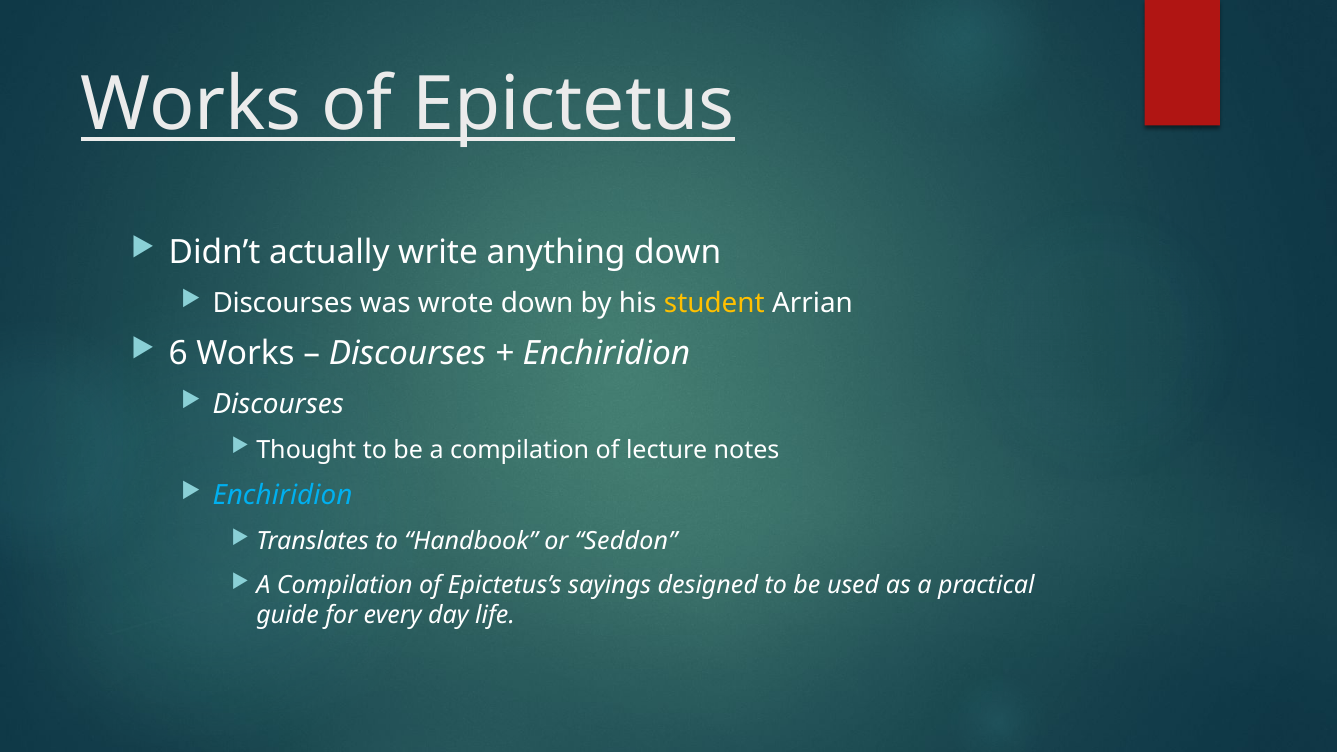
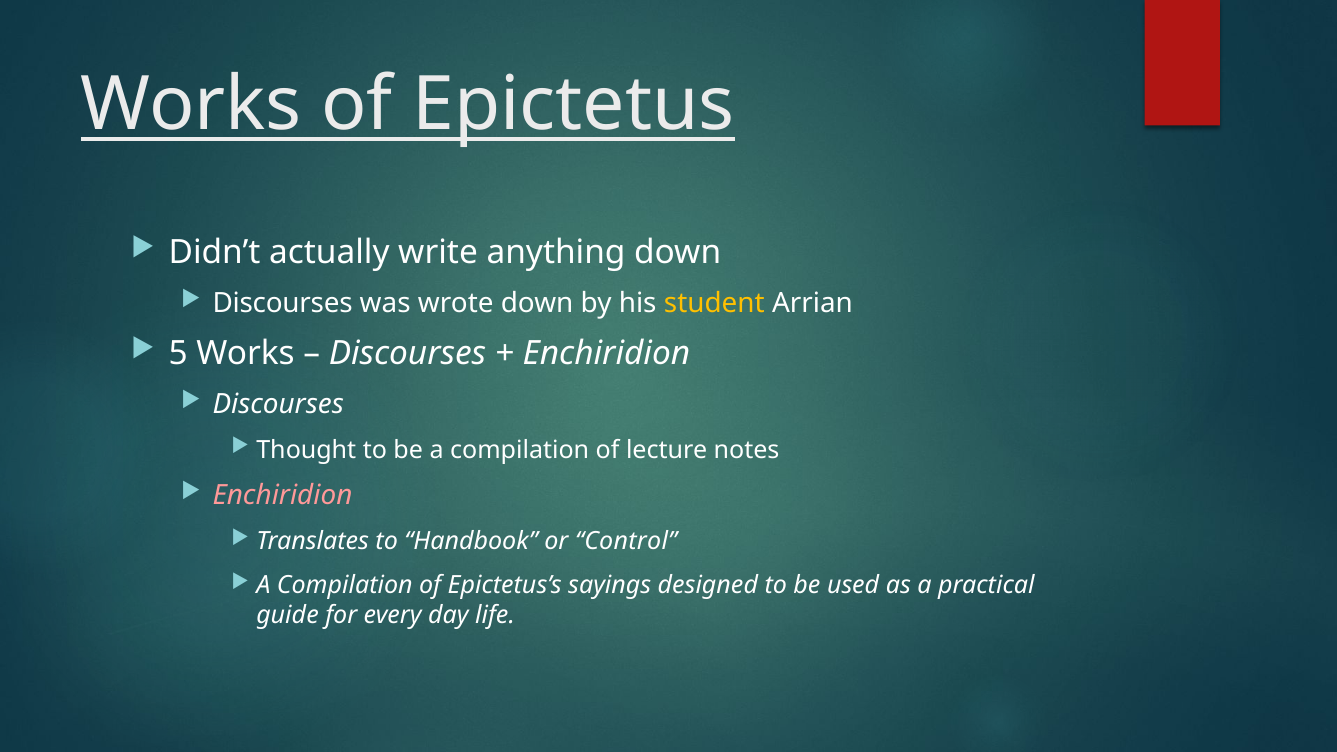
6: 6 -> 5 (178, 354)
Enchiridion colour: light blue -> pink (282, 496)
Seddon: Seddon -> Control (626, 541)
